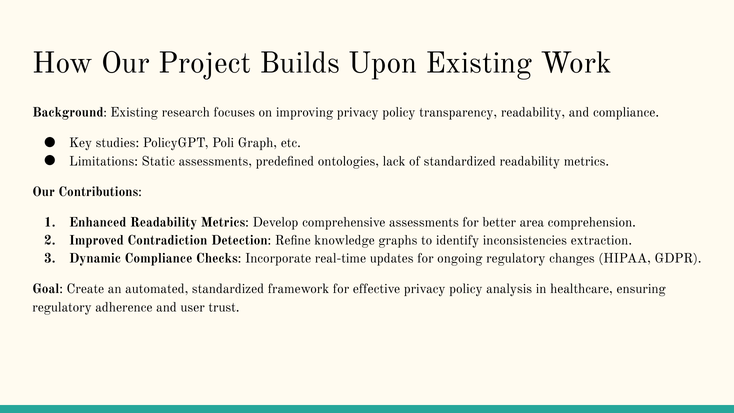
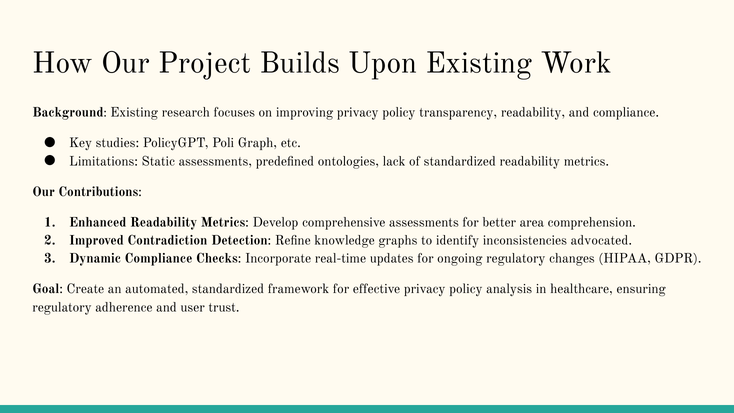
extraction: extraction -> advocated (601, 240)
